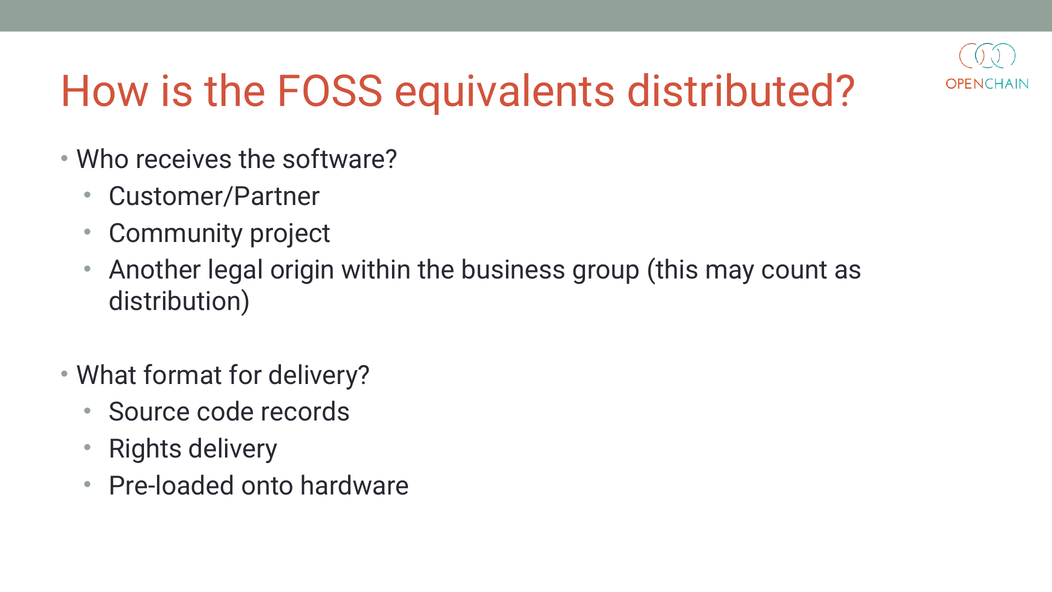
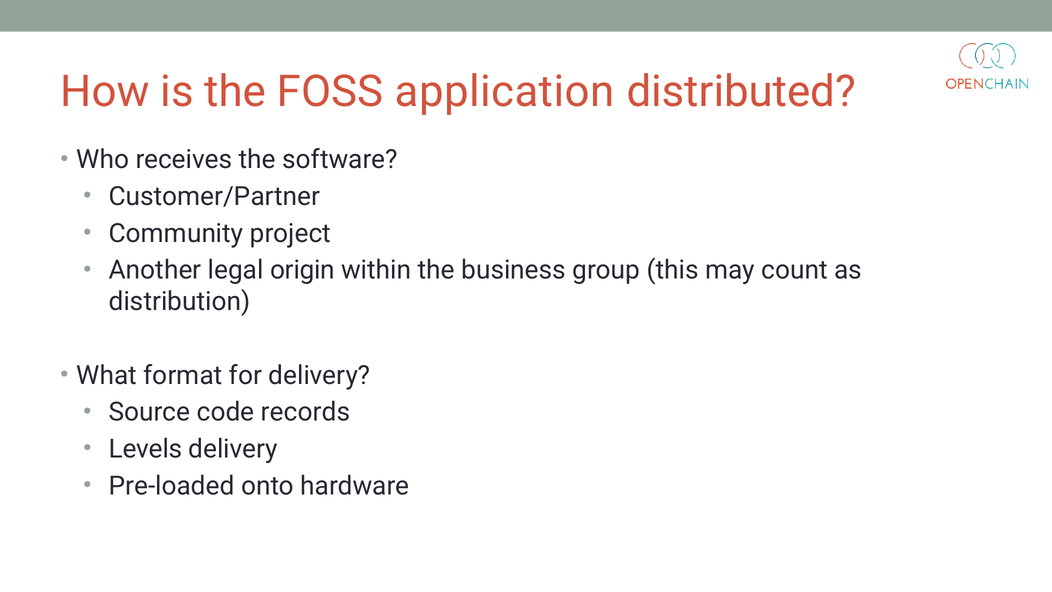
equivalents: equivalents -> application (505, 92)
Rights: Rights -> Levels (146, 449)
